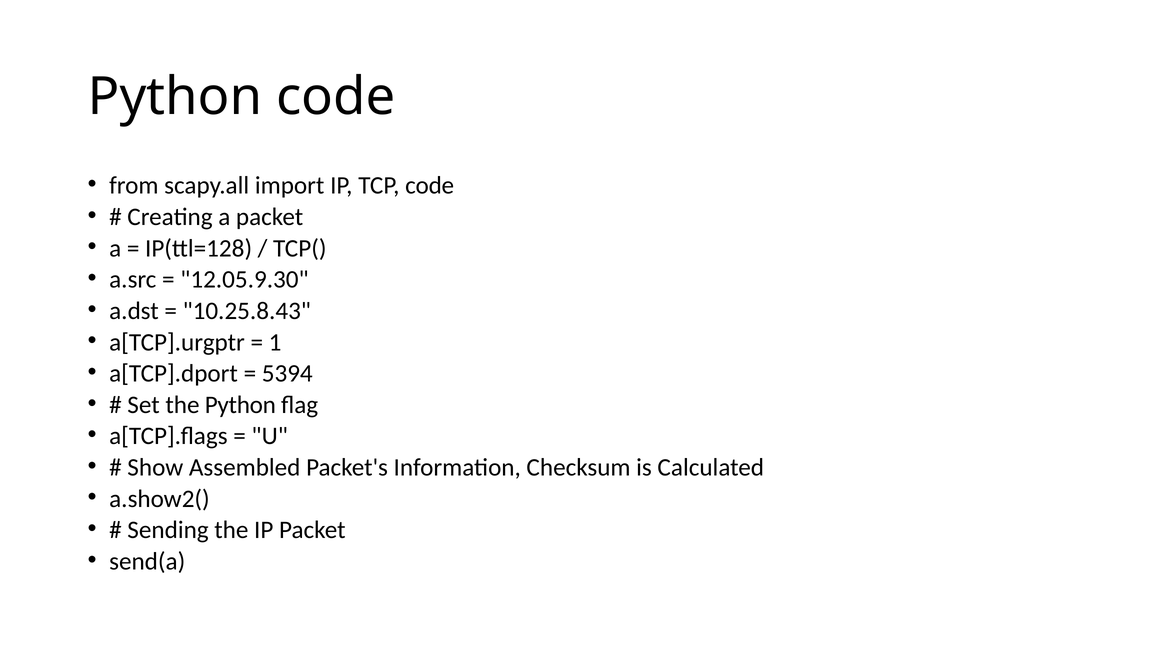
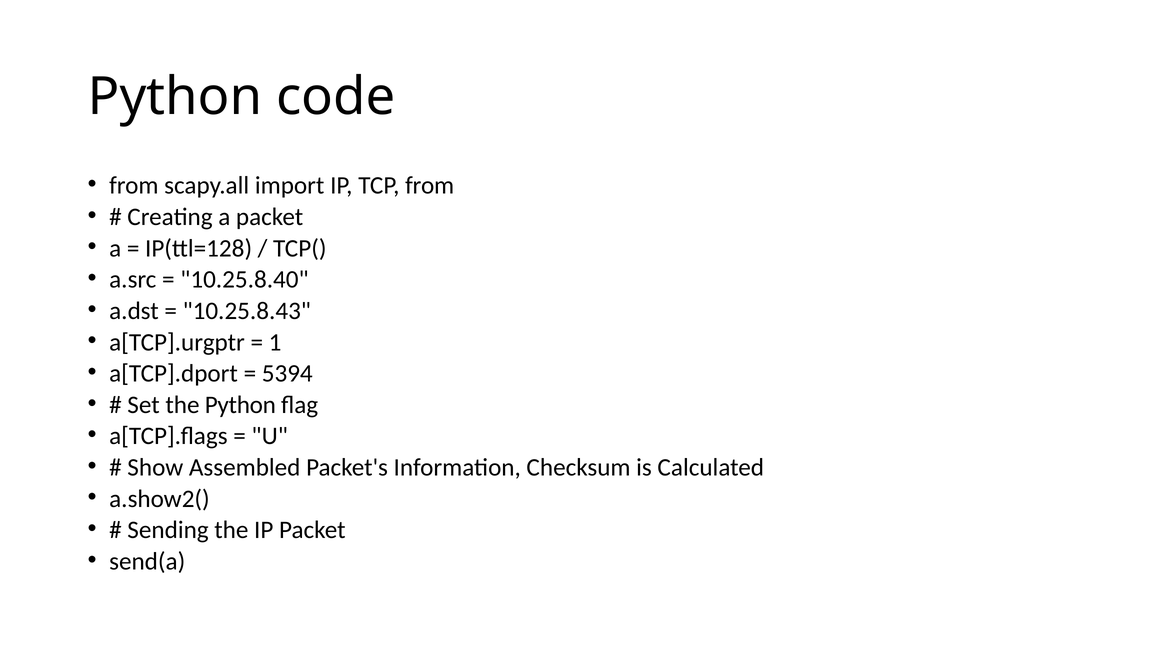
TCP code: code -> from (430, 186)
12.05.9.30: 12.05.9.30 -> 10.25.8.40 (244, 280)
